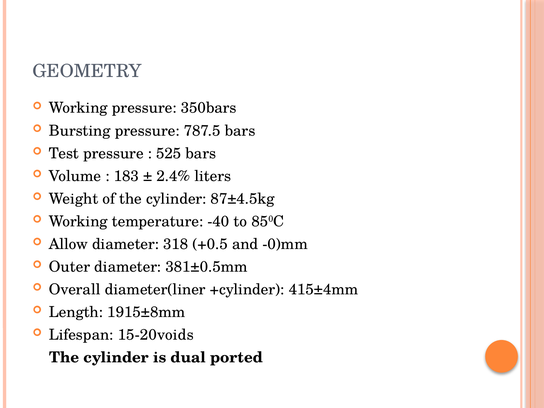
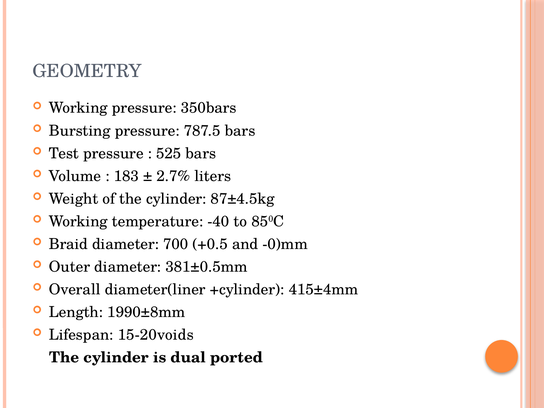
2.4%: 2.4% -> 2.7% (173, 176)
Allow: Allow -> Braid (68, 244)
318: 318 -> 700 (176, 244)
1915±8mm: 1915±8mm -> 1990±8mm (146, 312)
